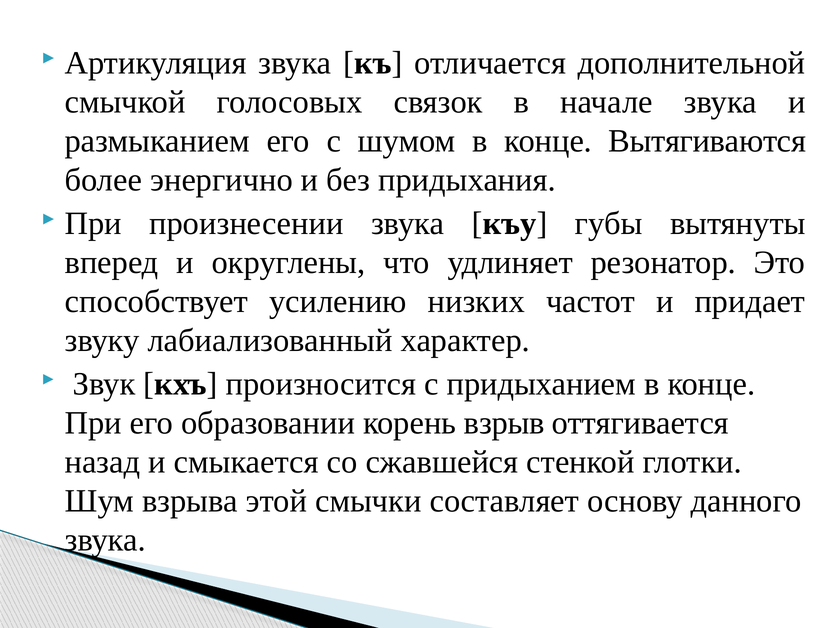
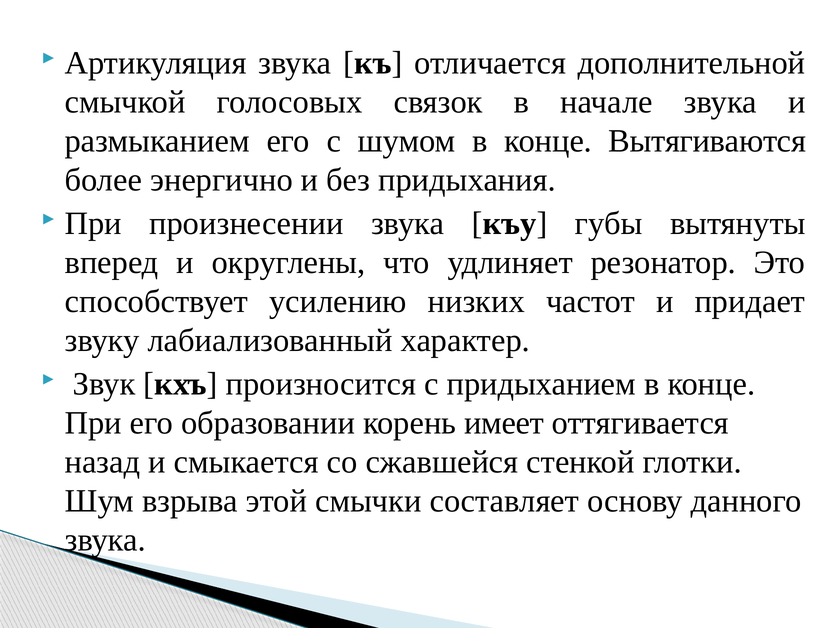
взрыв: взрыв -> имеет (504, 423)
